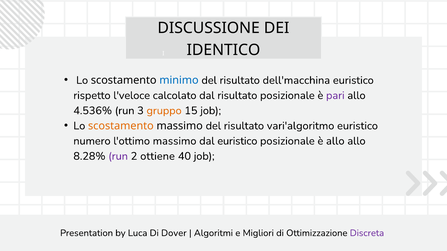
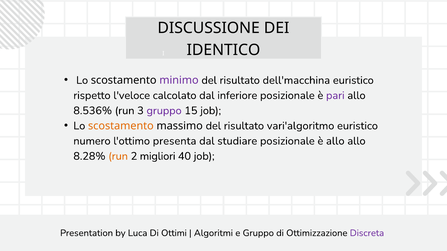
minimo colour: blue -> purple (179, 80)
dal risultato: risultato -> inferiore (237, 96)
4.536%: 4.536% -> 8.536% (93, 111)
gruppo colour: orange -> purple (164, 111)
l'ottimo massimo: massimo -> presenta (175, 141)
dal euristico: euristico -> studiare (237, 141)
run colour: purple -> orange (118, 156)
ottiene: ottiene -> migliori (158, 156)
Dover: Dover -> Ottimi (174, 233)
e Migliori: Migliori -> Gruppo (258, 233)
